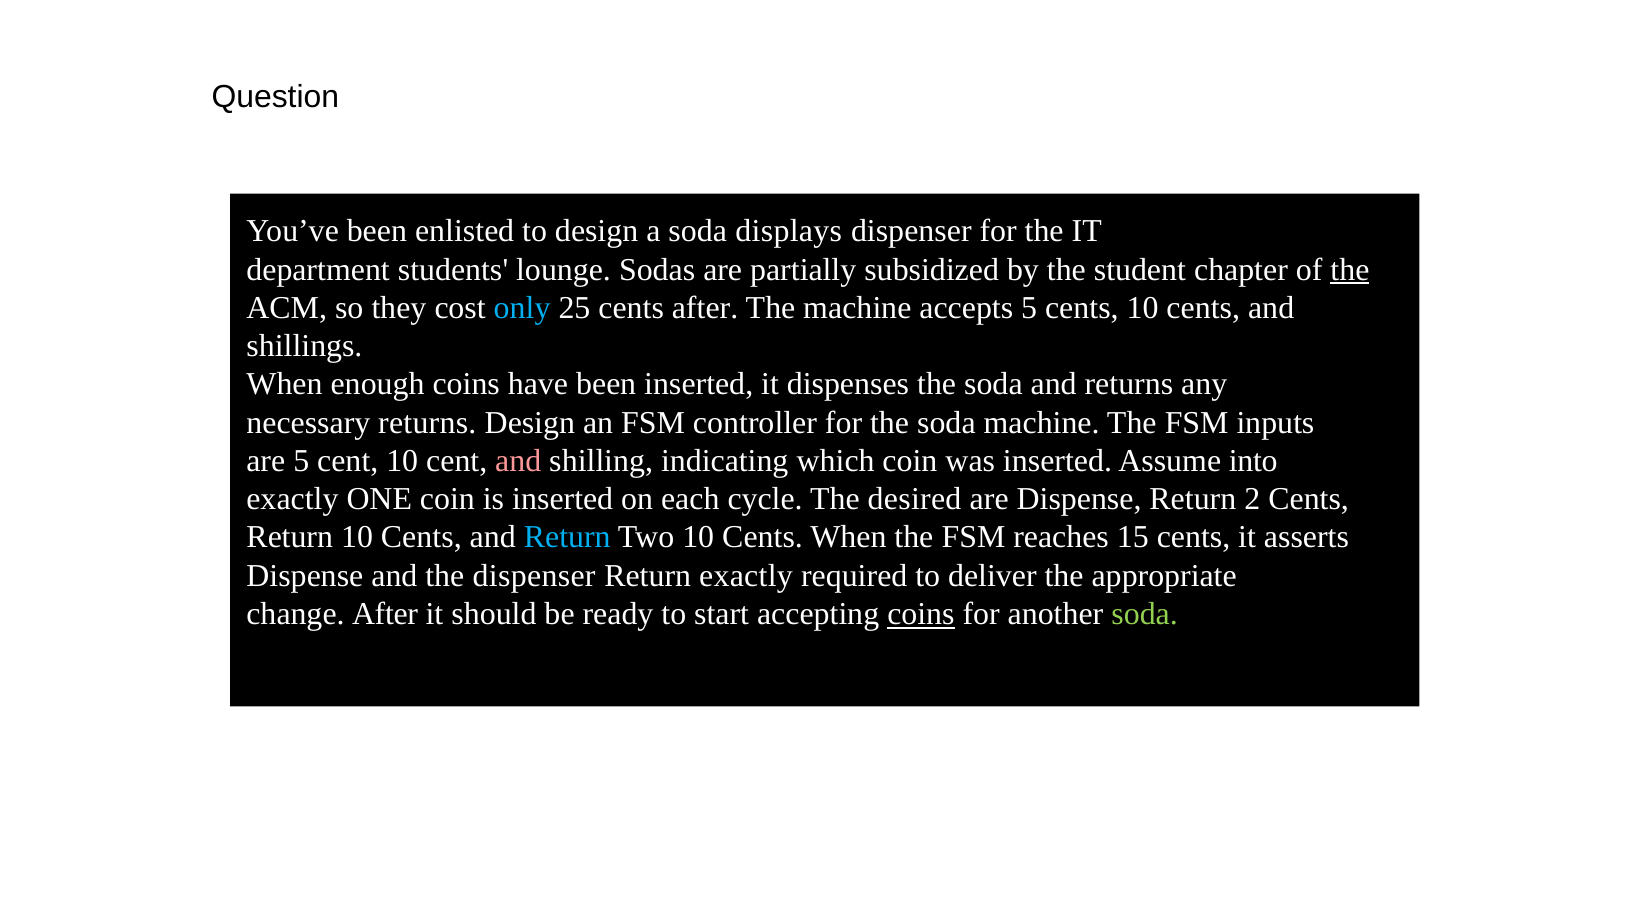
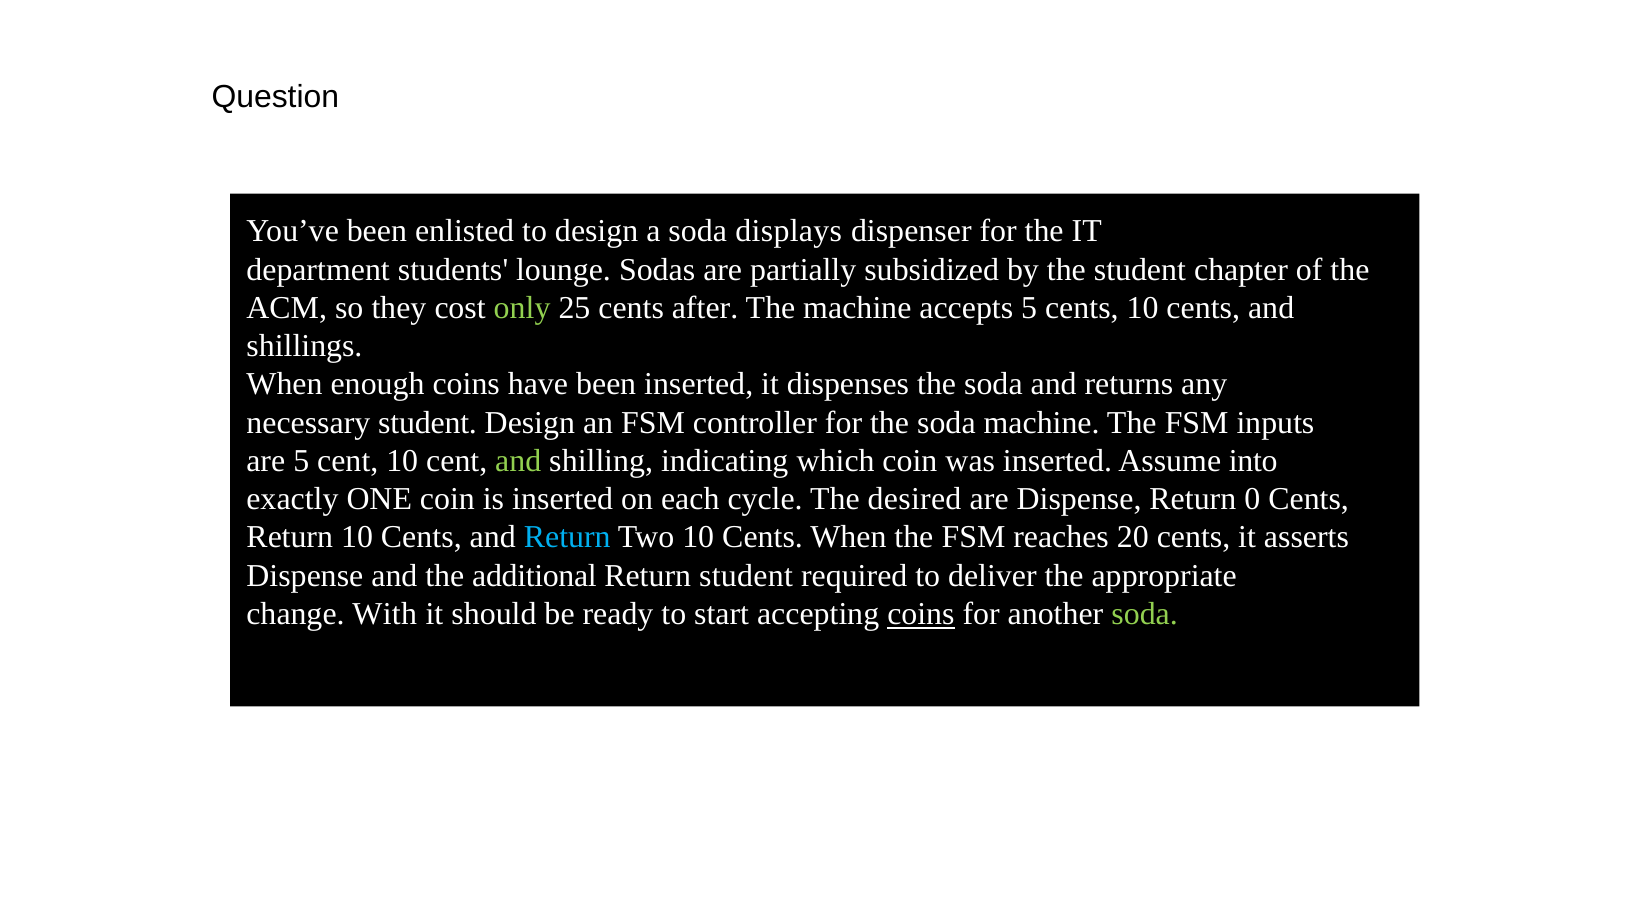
the underline: present -> none (1350, 270)
only colour: light blue -> light green (522, 308)
necessary returns: returns -> student (428, 423)
and colour: pink -> light green (518, 461)
2: 2 -> 0 (1252, 499)
15: 15 -> 20 (1133, 537)
the dispenser: dispenser -> additional (534, 576)
Return exactly: exactly -> student (746, 576)
change After: After -> With (385, 614)
